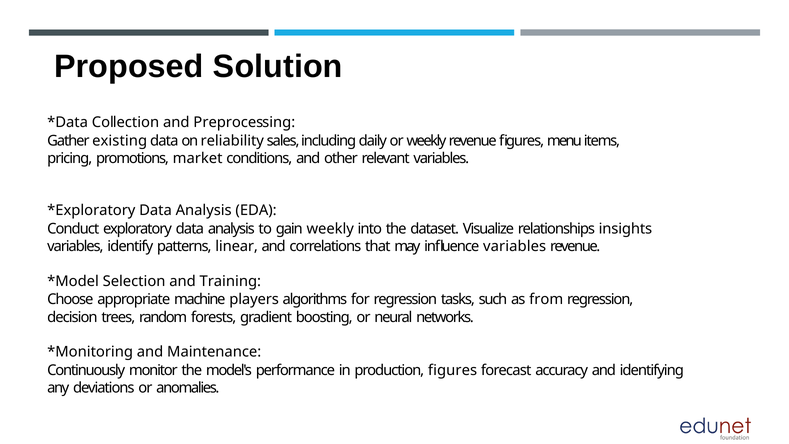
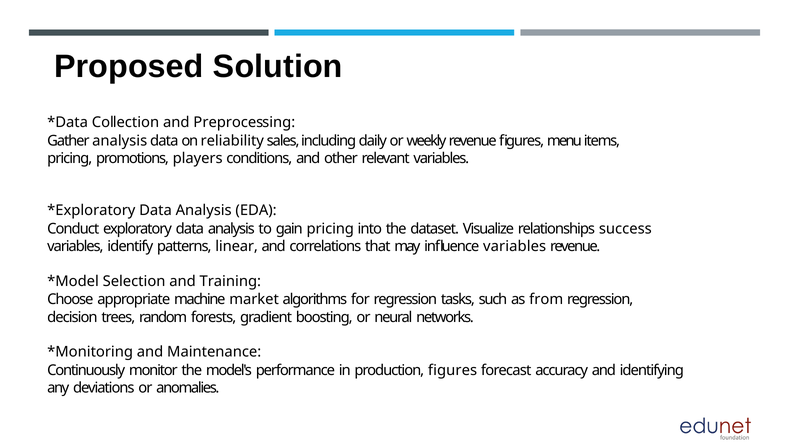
Gather existing: existing -> analysis (120, 141)
market: market -> players (198, 159)
gain weekly: weekly -> pricing (330, 229)
insights: insights -> success (625, 229)
players: players -> market (254, 299)
